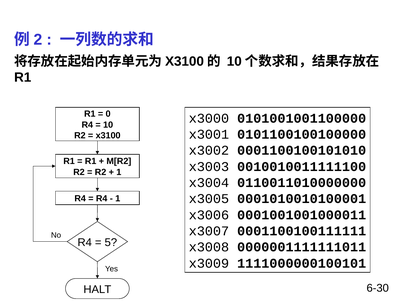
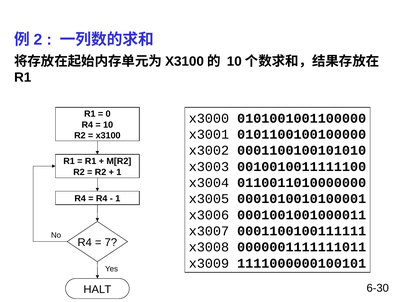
5: 5 -> 7 (111, 243)
